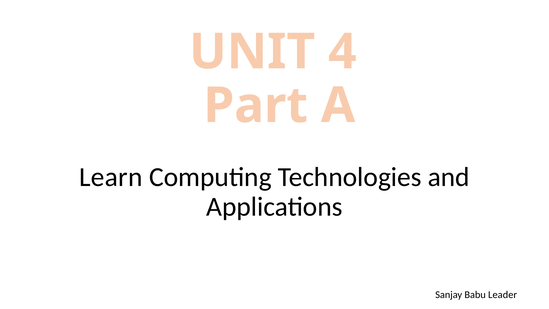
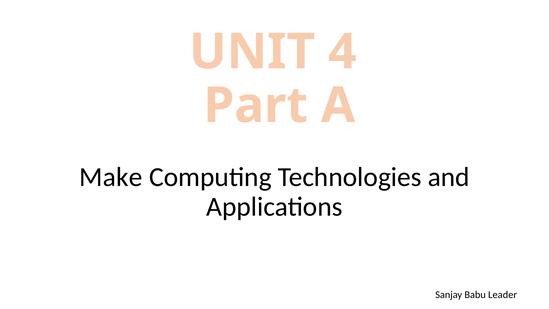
Learn: Learn -> Make (111, 177)
